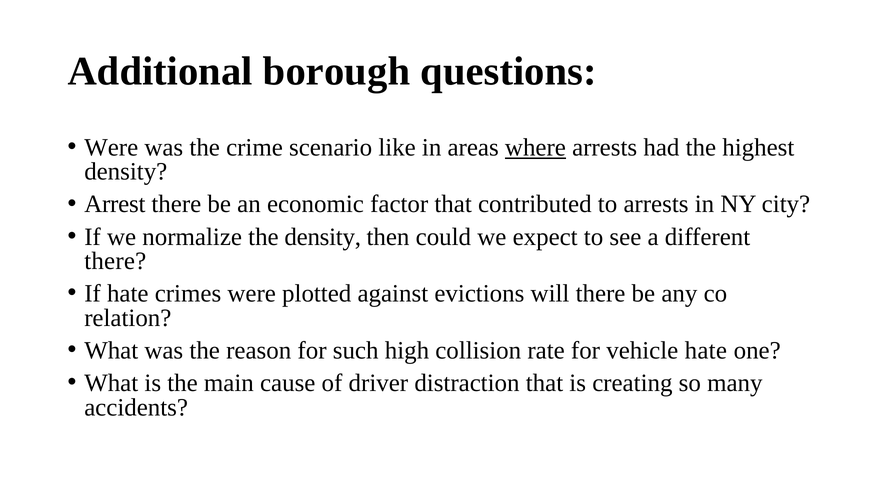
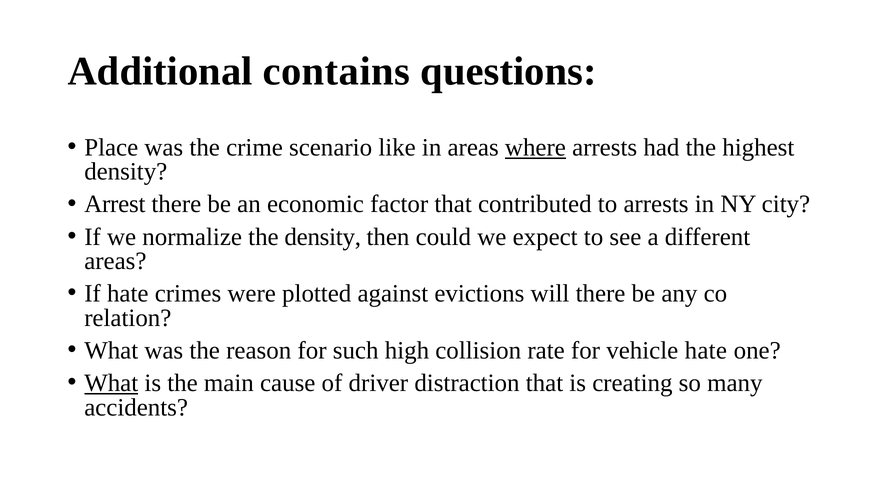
borough: borough -> contains (336, 71)
Were: Were -> Place (111, 147)
there: there -> areas (115, 261)
What underline: none -> present (111, 383)
